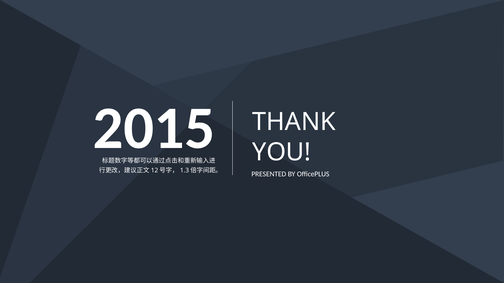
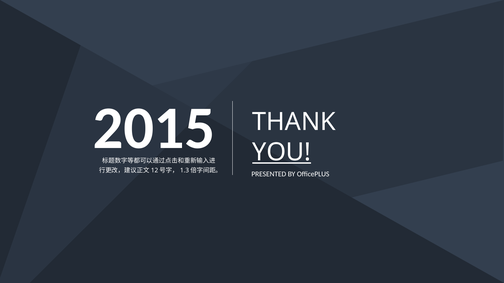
YOU underline: none -> present (282, 152)
